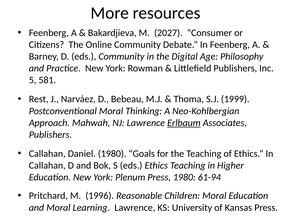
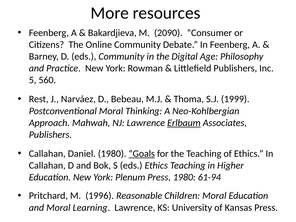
2027: 2027 -> 2090 (168, 33)
581: 581 -> 560 (47, 80)
Goals underline: none -> present (142, 154)
